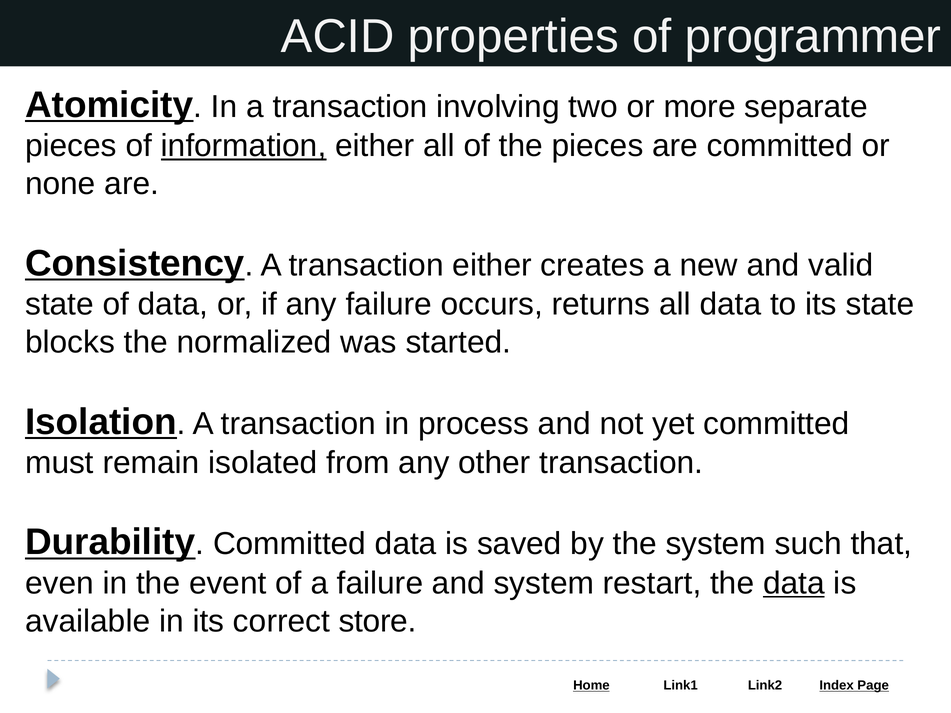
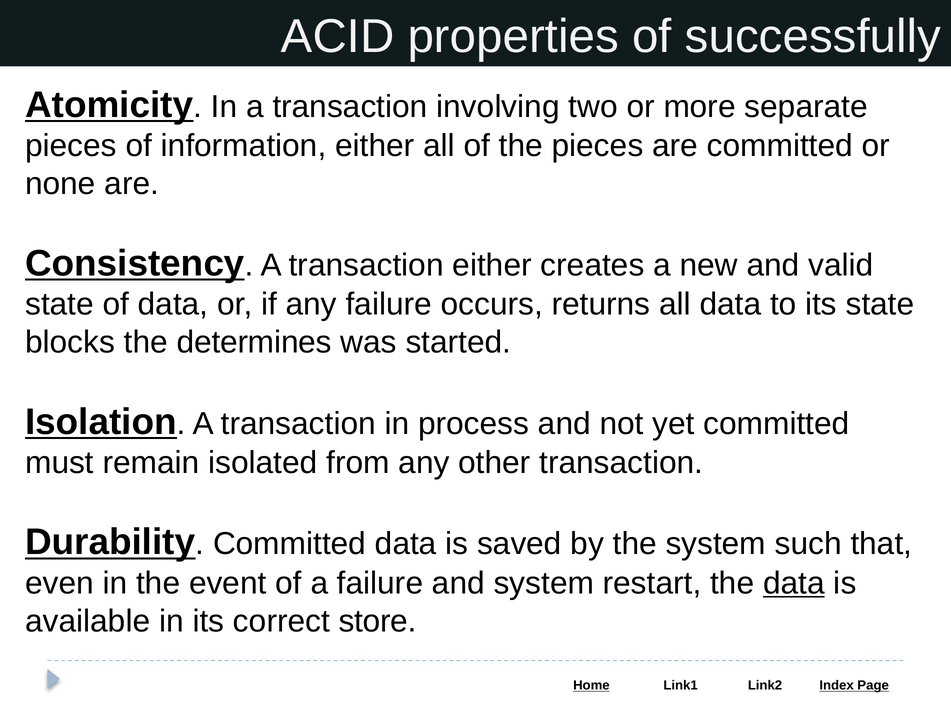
programmer: programmer -> successfully (813, 37)
information underline: present -> none (244, 146)
normalized: normalized -> determines (254, 342)
